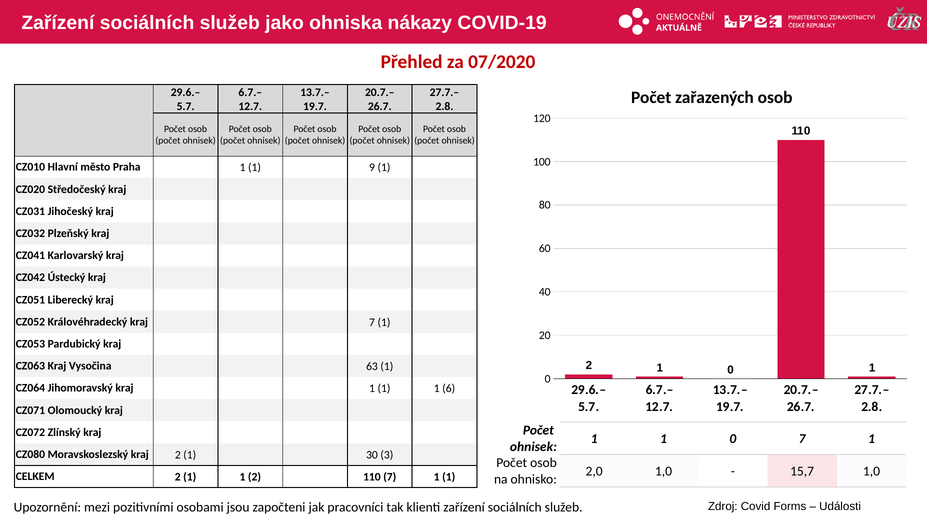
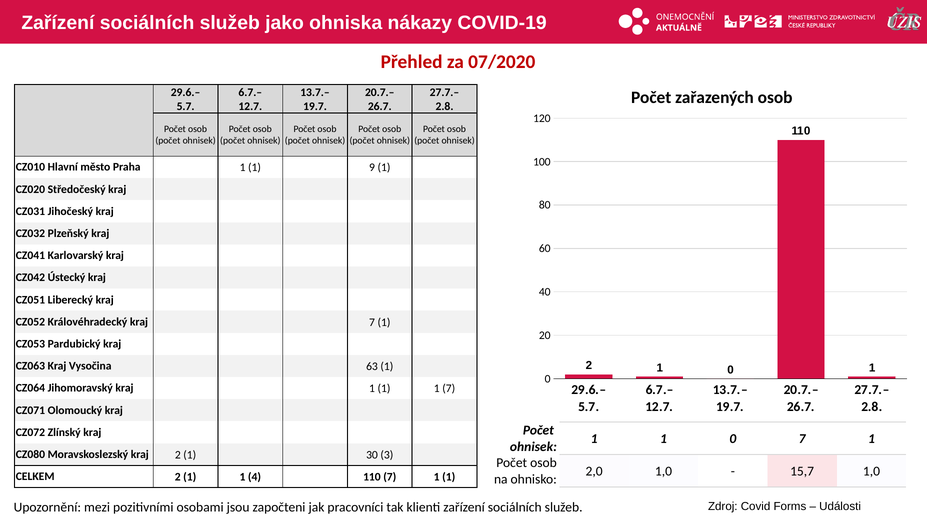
1 6: 6 -> 7 (449, 389)
1 2: 2 -> 4 (255, 477)
